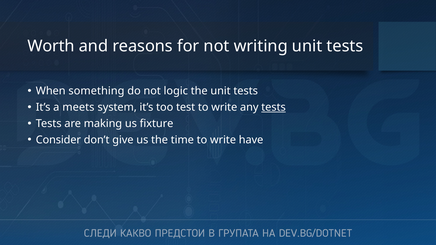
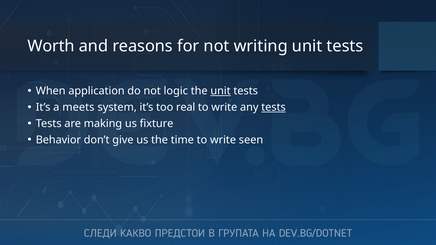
something: something -> application (97, 91)
unit underline: none -> present (221, 91)
test: test -> real (186, 107)
Consider: Consider -> Behavior (58, 140)
have: have -> seen (251, 140)
